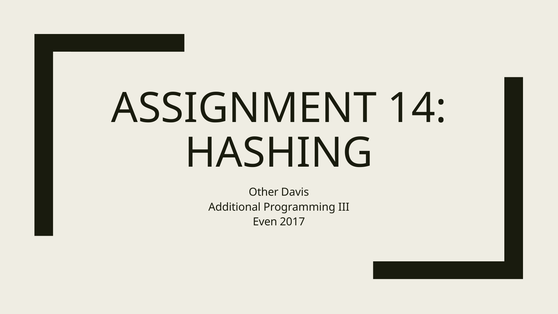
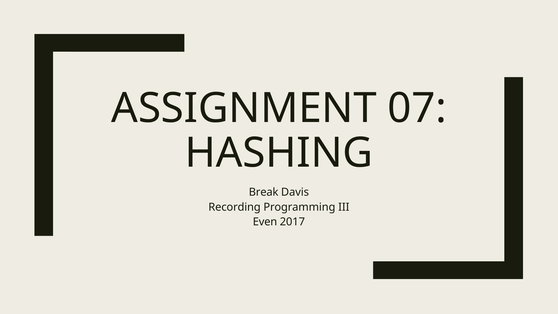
14: 14 -> 07 (417, 108)
Other: Other -> Break (264, 192)
Additional: Additional -> Recording (235, 207)
